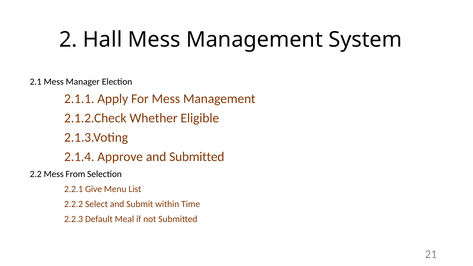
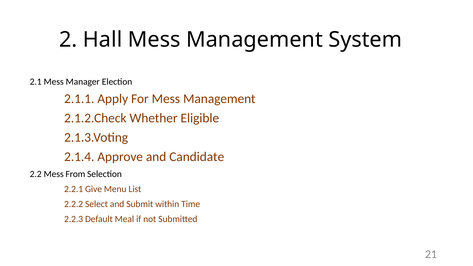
and Submitted: Submitted -> Candidate (197, 157)
